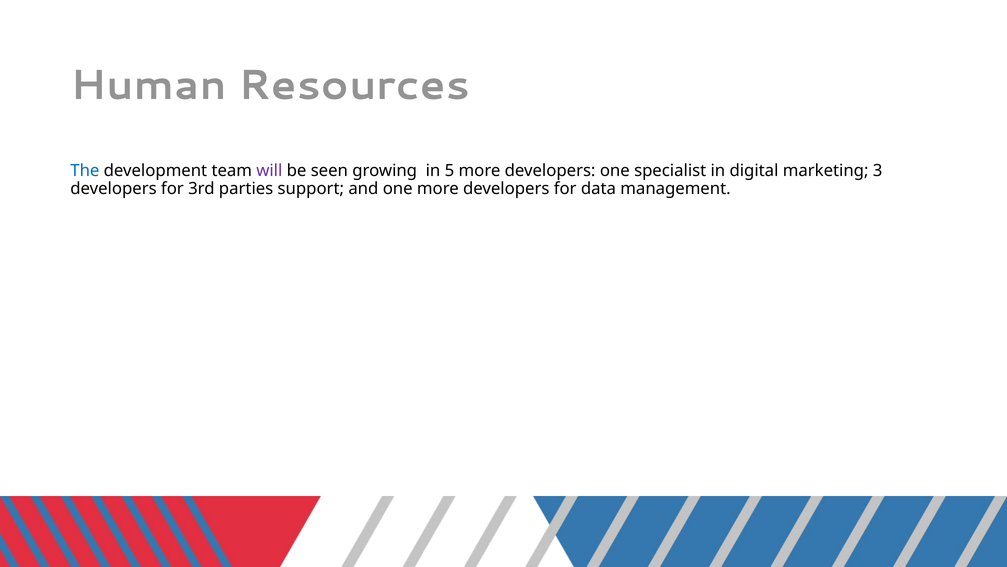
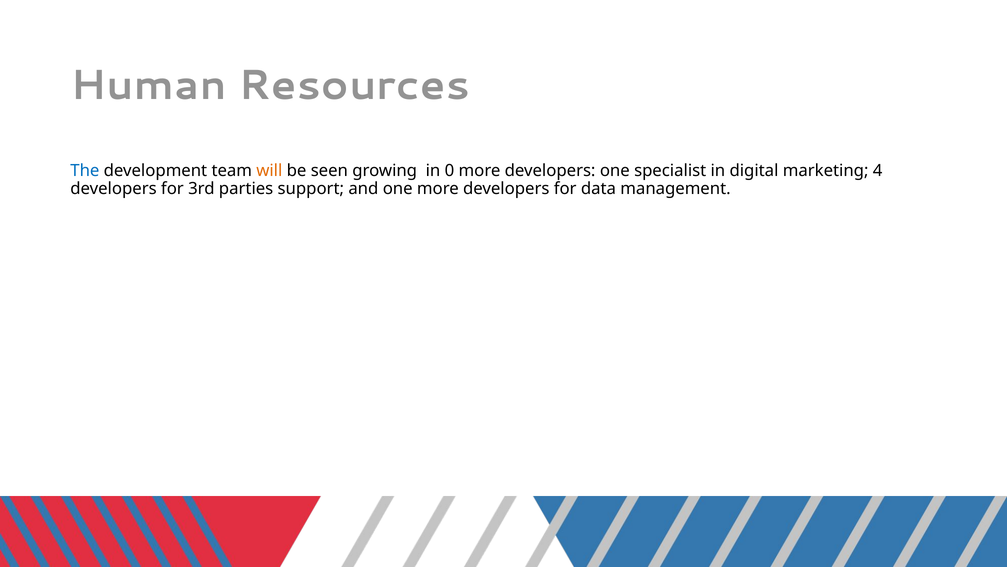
will colour: purple -> orange (269, 171)
5: 5 -> 0 (449, 171)
3: 3 -> 4 (878, 171)
